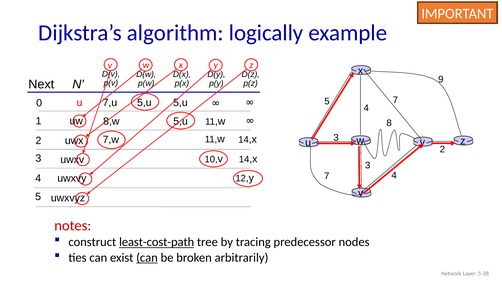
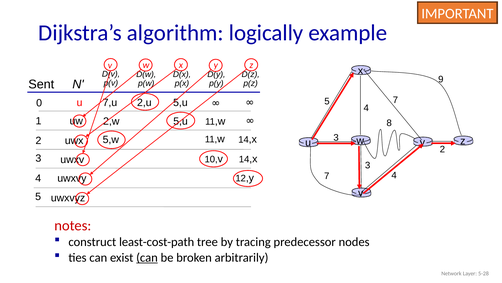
Next: Next -> Sent (41, 84)
7,u 5,u: 5,u -> 2,u (144, 103)
8,w: 8,w -> 2,w (111, 121)
7,w: 7,w -> 5,w (111, 139)
least-cost-path underline: present -> none (157, 242)
